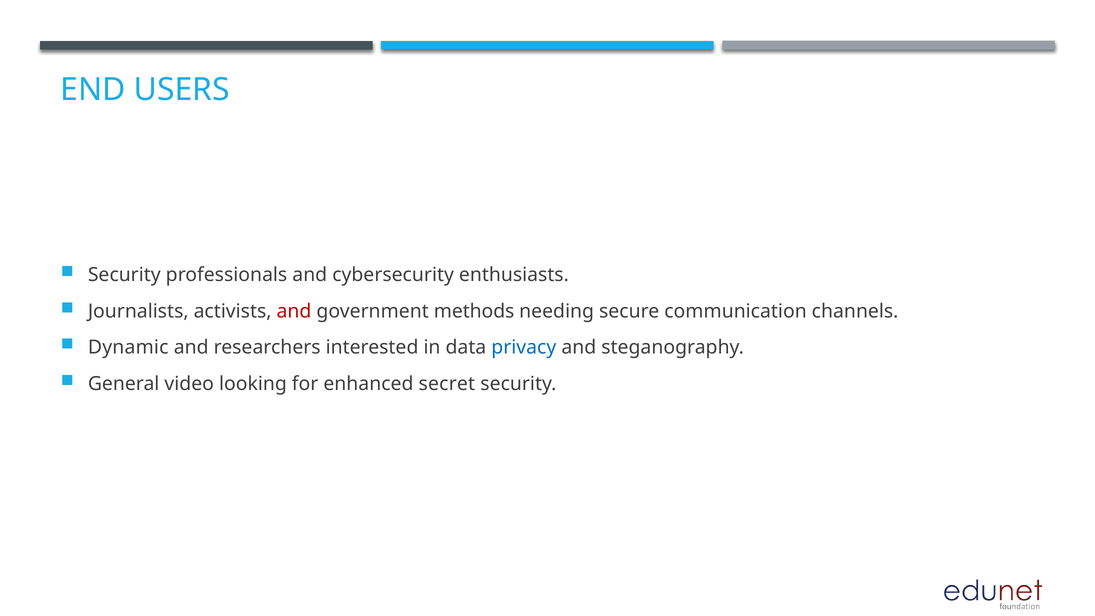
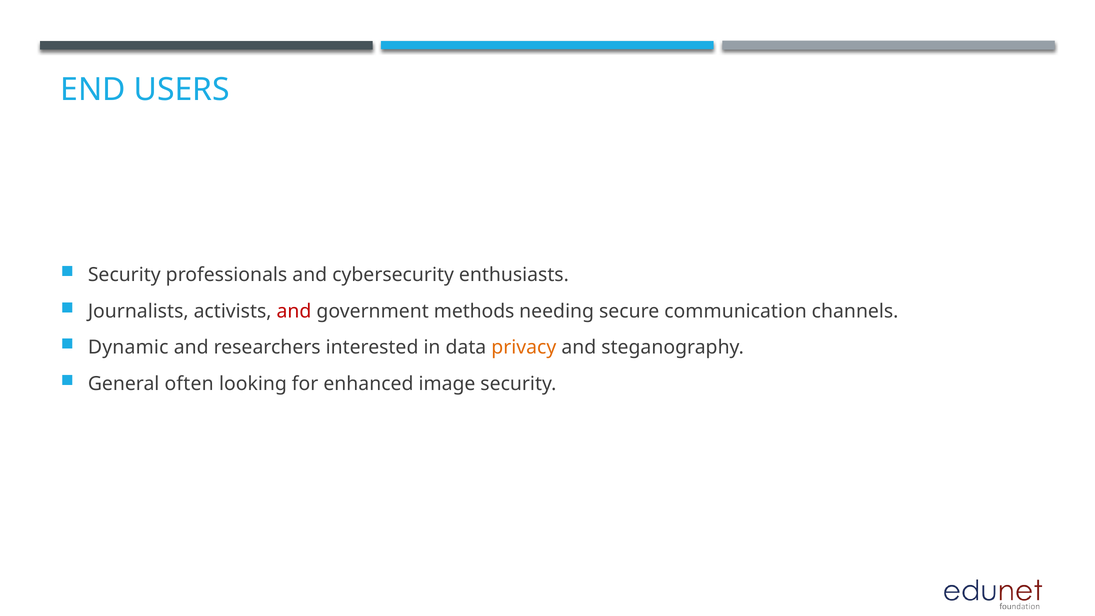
privacy colour: blue -> orange (524, 347)
video: video -> often (189, 384)
secret: secret -> image (447, 384)
